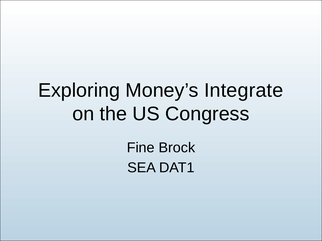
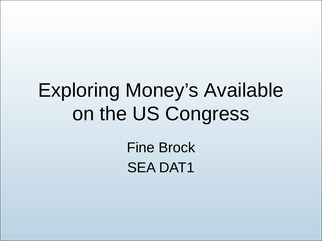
Integrate: Integrate -> Available (244, 90)
